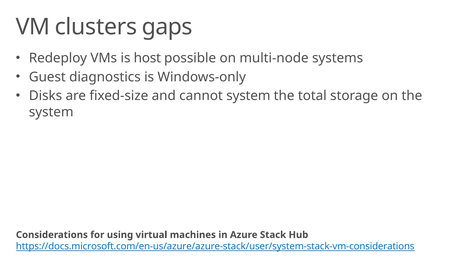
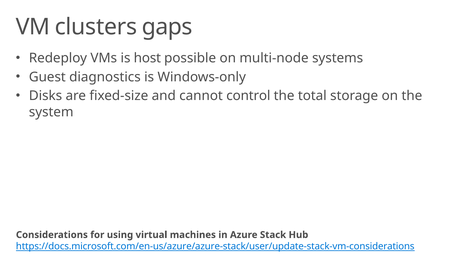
cannot system: system -> control (248, 96)
https://docs.microsoft.com/en-us/azure/azure-stack/user/system-stack-vm-considerations: https://docs.microsoft.com/en-us/azure/azure-stack/user/system-stack-vm-considerations -> https://docs.microsoft.com/en-us/azure/azure-stack/user/update-stack-vm-considerations (215, 247)
